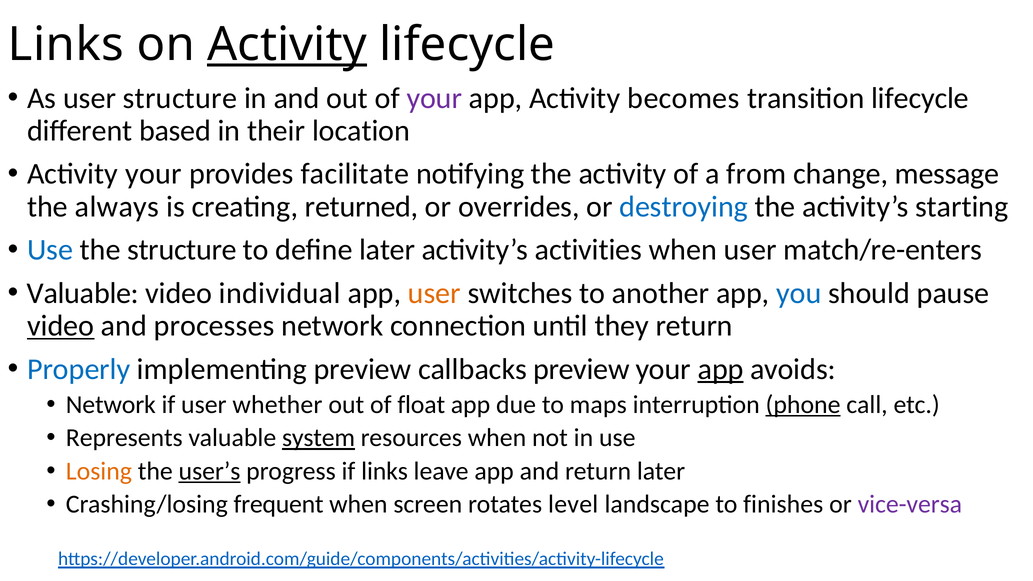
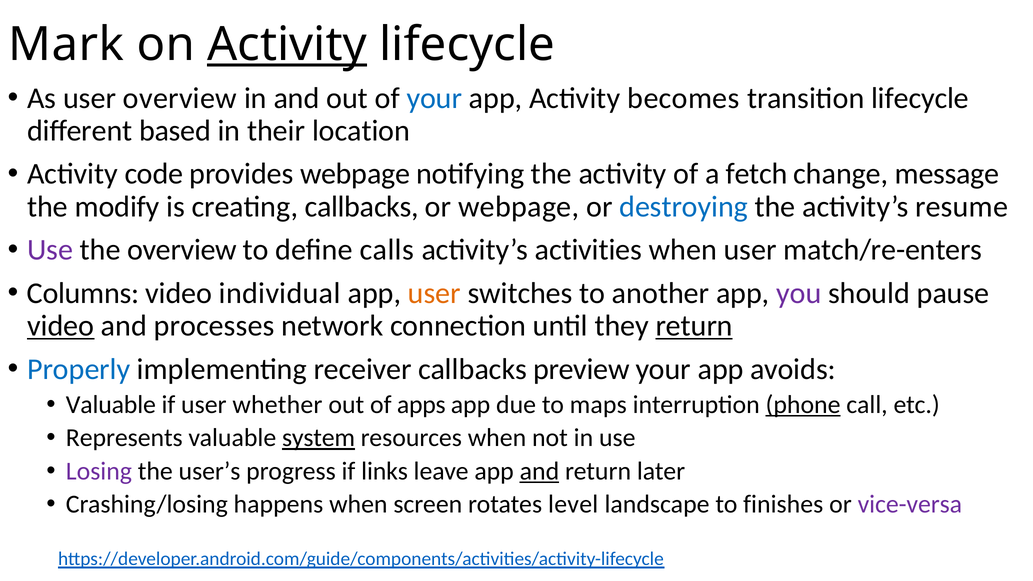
Links: Links -> Mark (66, 45)
user structure: structure -> overview (180, 98)
your colour: purple -> blue (434, 98)
Activity your: your -> code (154, 174)
provides facilitate: facilitate -> webpage (355, 174)
from: from -> fetch (757, 174)
always: always -> modify (117, 207)
creating returned: returned -> callbacks (362, 207)
or overrides: overrides -> webpage (519, 207)
starting: starting -> resume (962, 207)
Use colour: blue -> purple (50, 250)
the structure: structure -> overview (182, 250)
define later: later -> calls (387, 250)
Valuable: Valuable -> Columns (83, 293)
you colour: blue -> purple (799, 293)
return underline: none -> present (694, 326)
implementing preview: preview -> receiver (363, 369)
app underline: present -> none (721, 369)
Network: Network -> Valuable (111, 405)
float: float -> apps (421, 405)
Losing colour: orange -> purple (99, 471)
user’s underline: present -> none (209, 471)
and underline: none -> present (539, 471)
frequent: frequent -> happens (278, 504)
